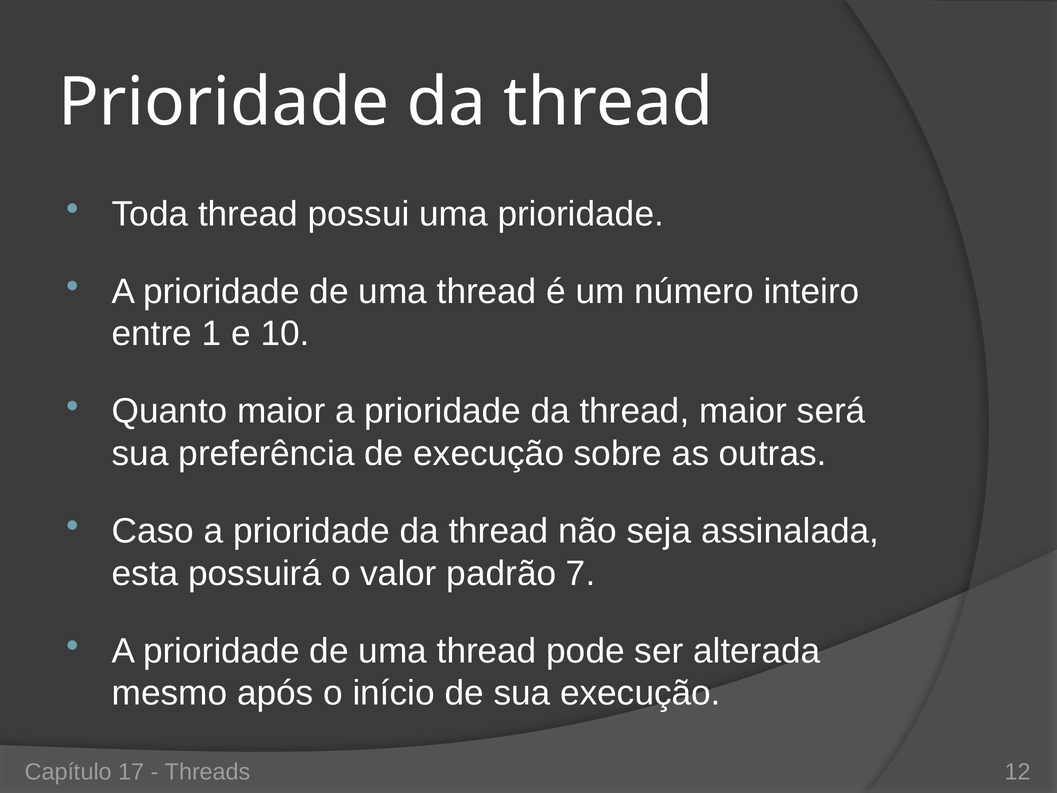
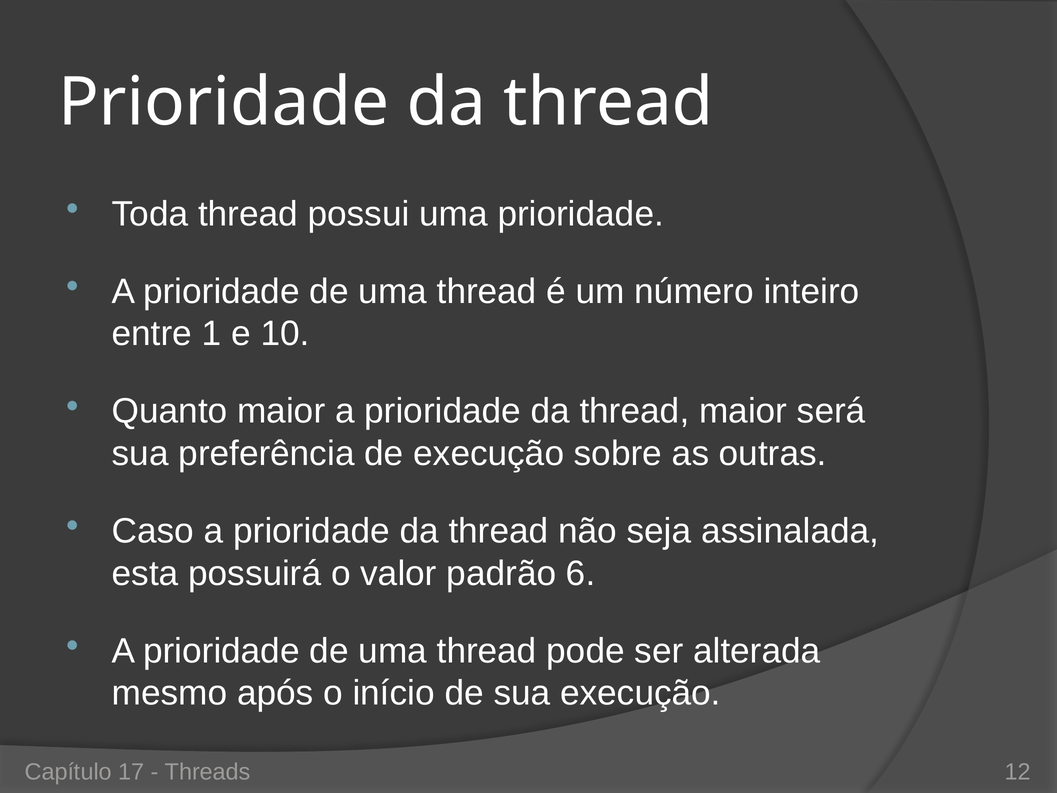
7: 7 -> 6 (581, 573)
